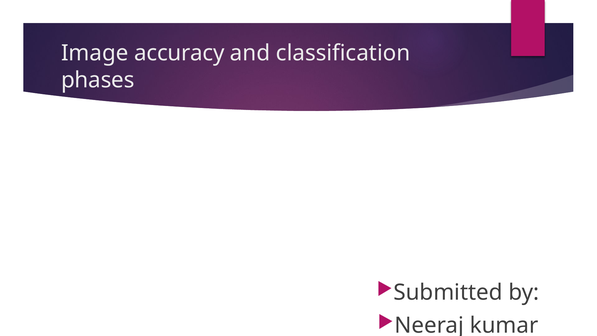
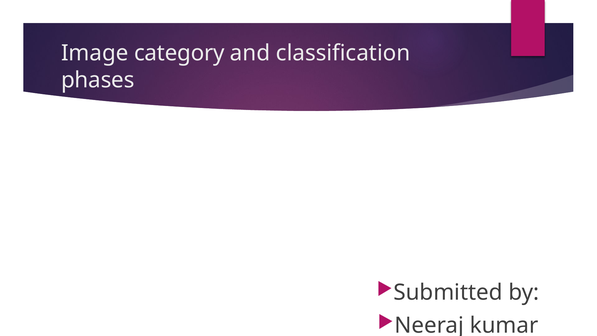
accuracy: accuracy -> category (179, 53)
